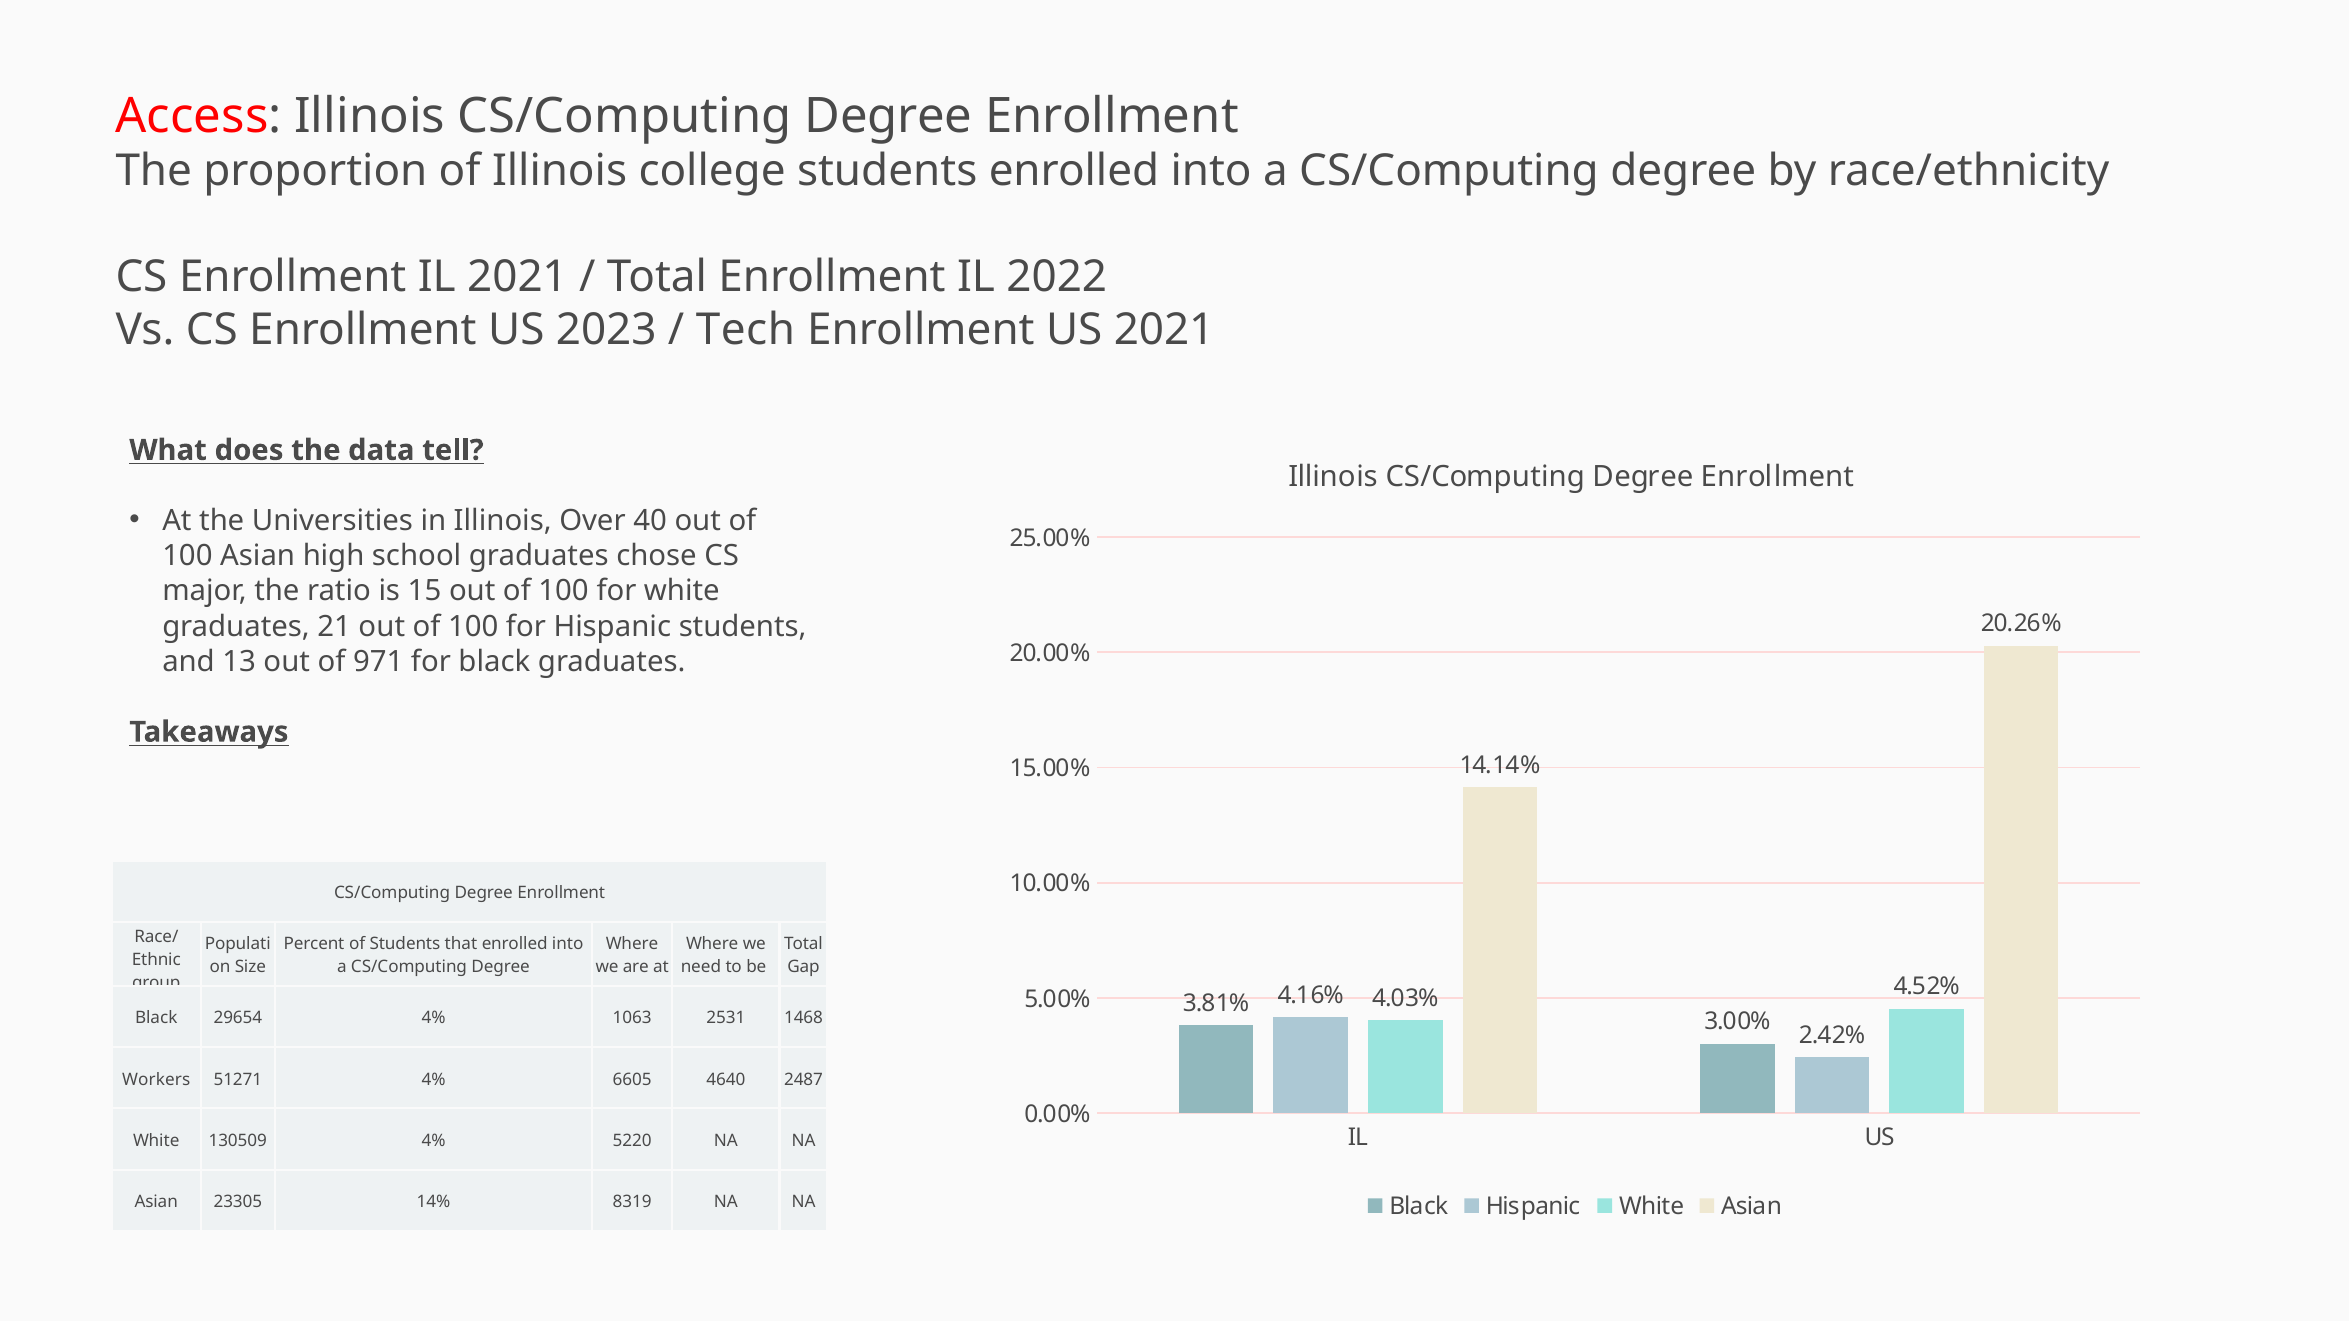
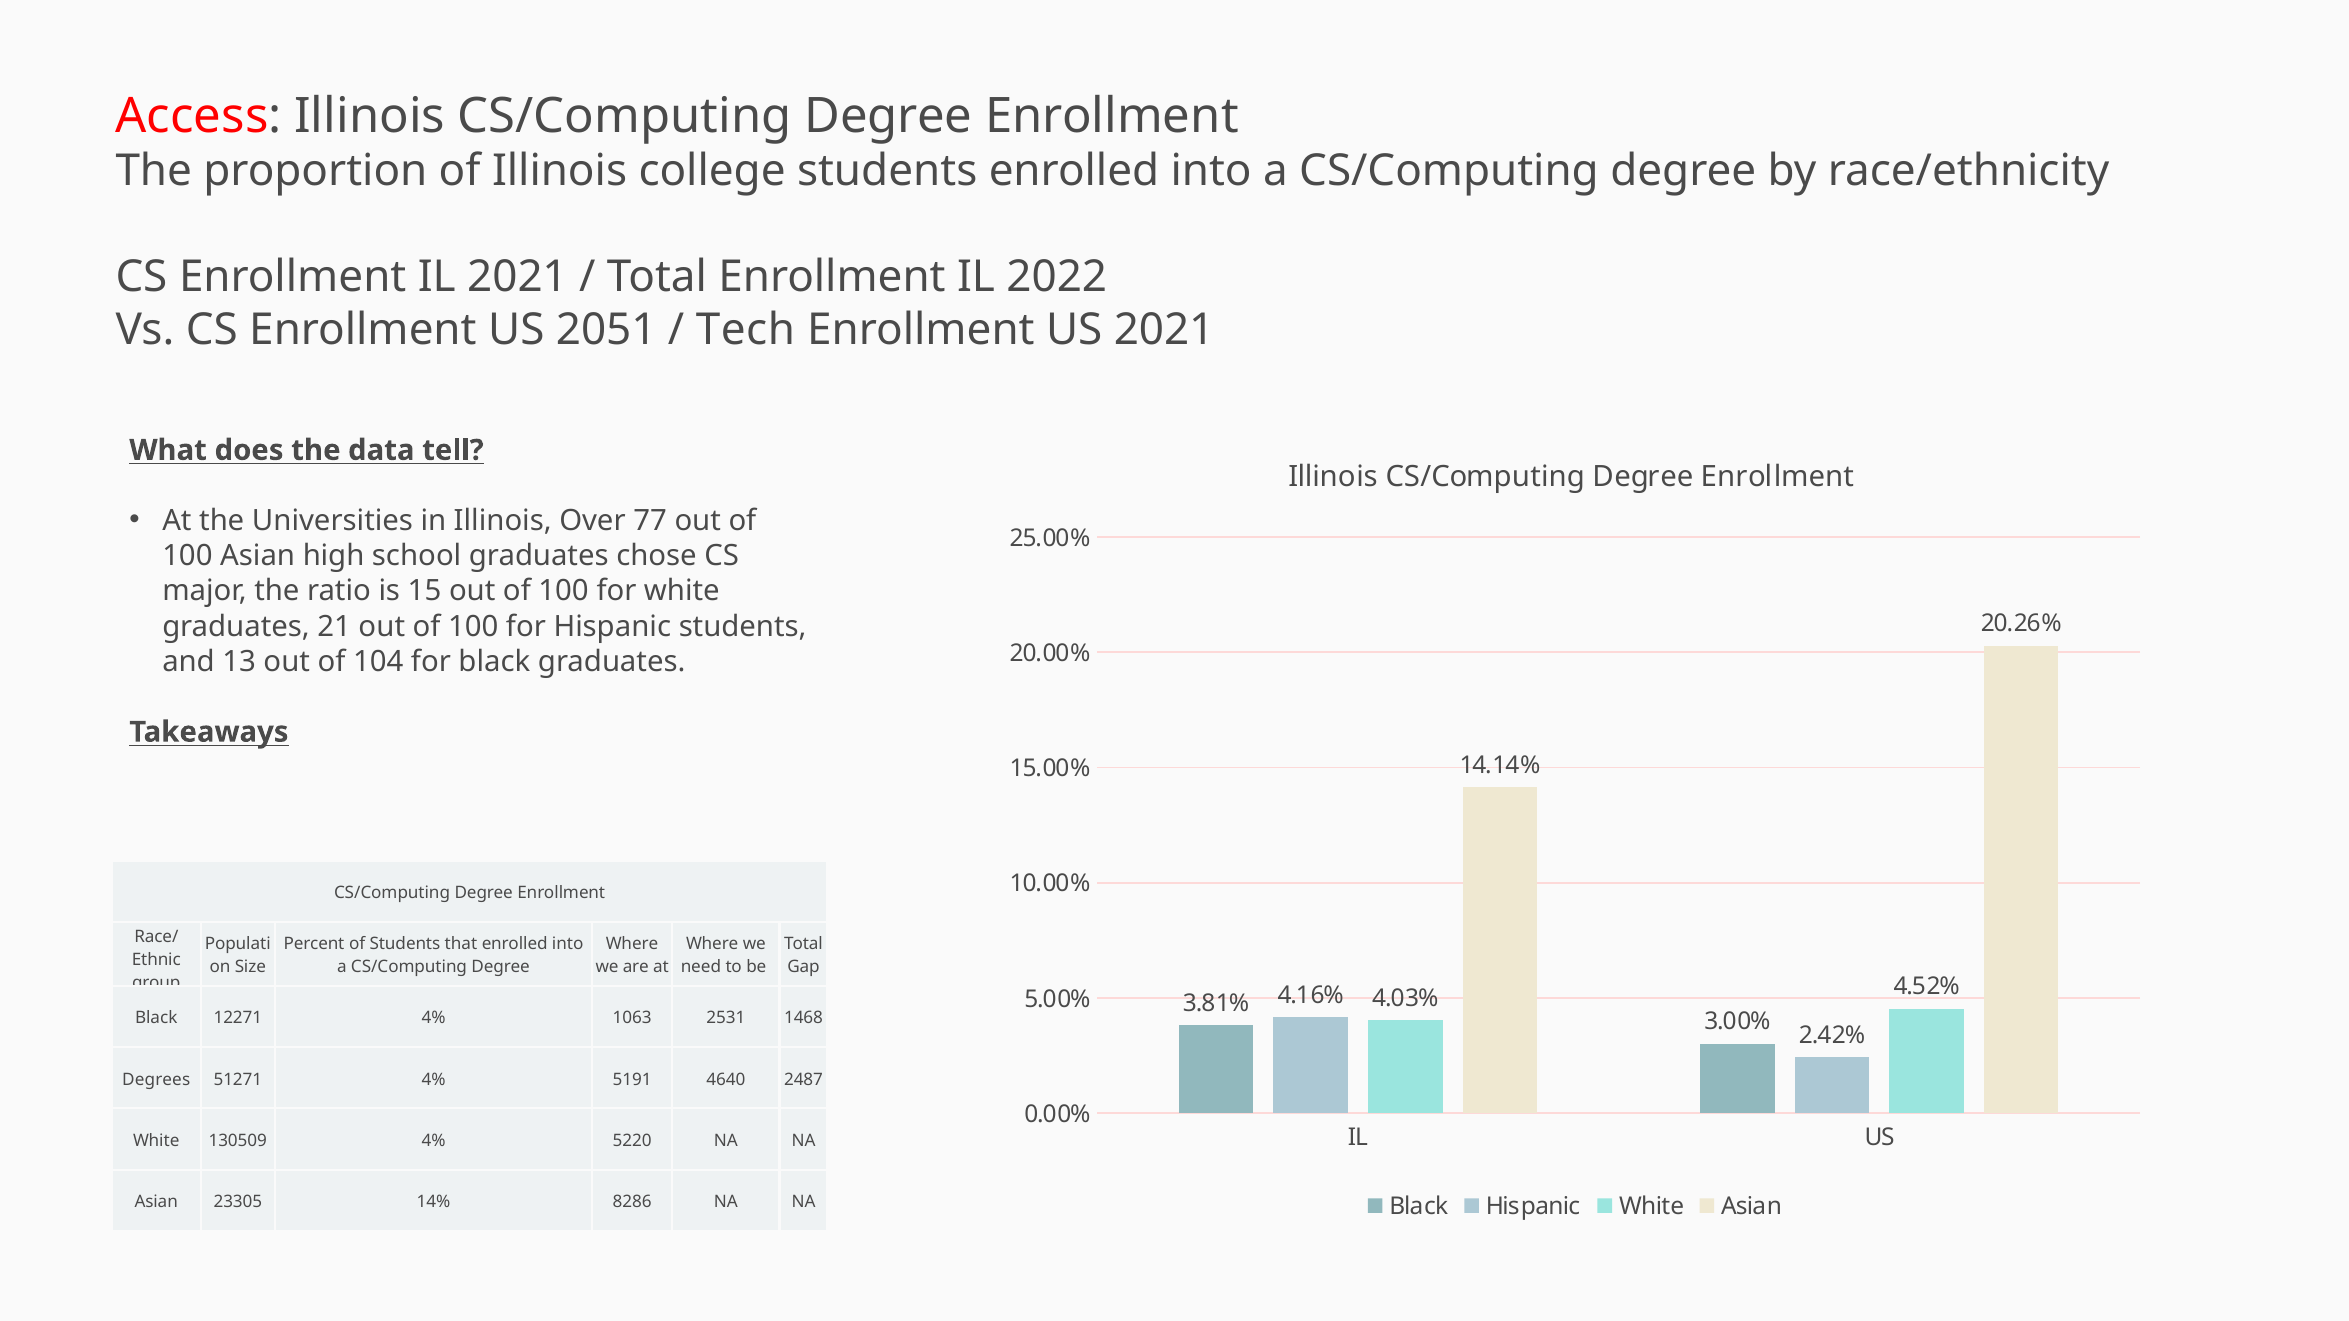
2023: 2023 -> 2051 (606, 330)
40: 40 -> 77 (650, 521)
971: 971 -> 104 (378, 662)
29654: 29654 -> 12271 (238, 1018)
Workers: Workers -> Degrees (156, 1080)
6605: 6605 -> 5191 (632, 1080)
8319: 8319 -> 8286 (632, 1202)
